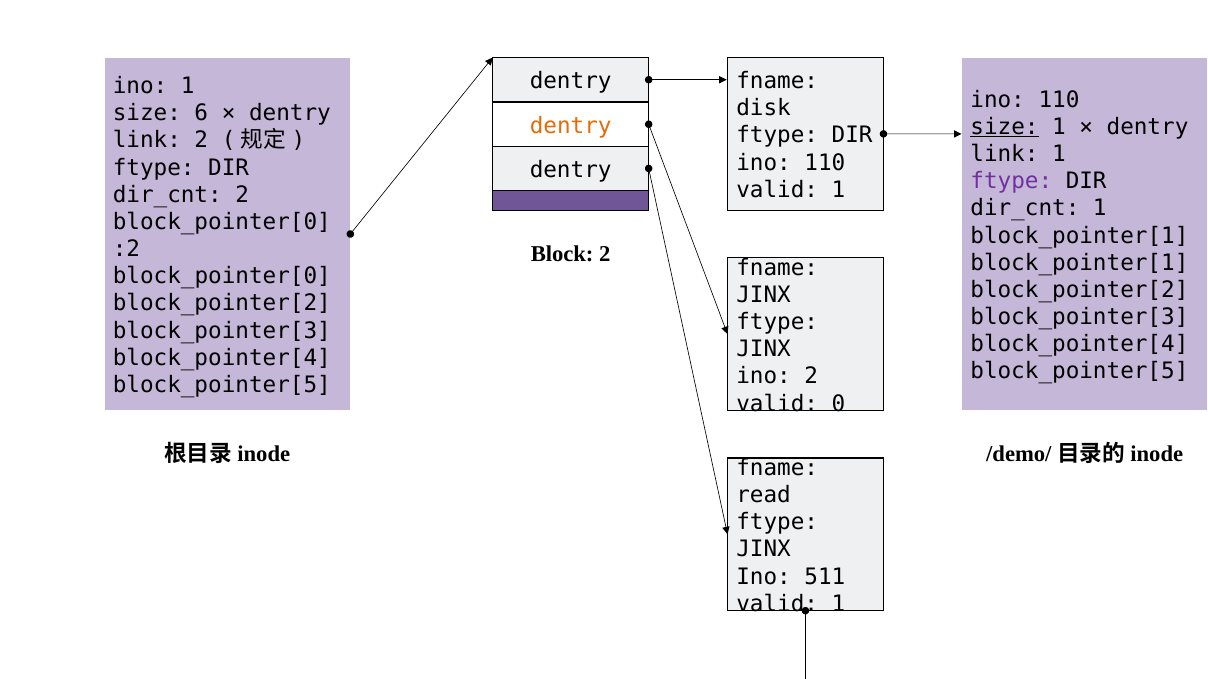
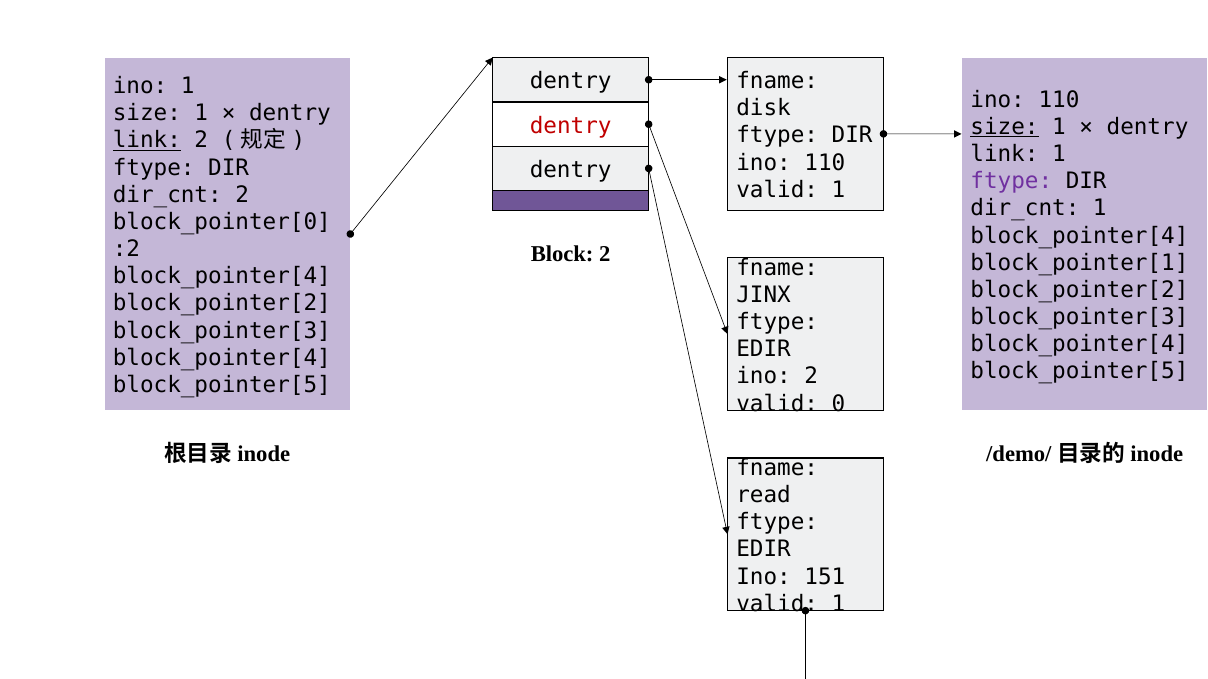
6: 6 -> 1 (201, 113)
dentry colour: orange -> red (571, 126)
link underline: none -> present (147, 141)
block_pointer[1: block_pointer[1 -> block_pointer[4 (1079, 236)
block_pointer[0: block_pointer[0 -> block_pointer[4 (222, 277)
JINX: JINX -> EDIR (764, 349)
JINX: JINX -> EDIR (764, 550)
511: 511 -> 151 (825, 577)
